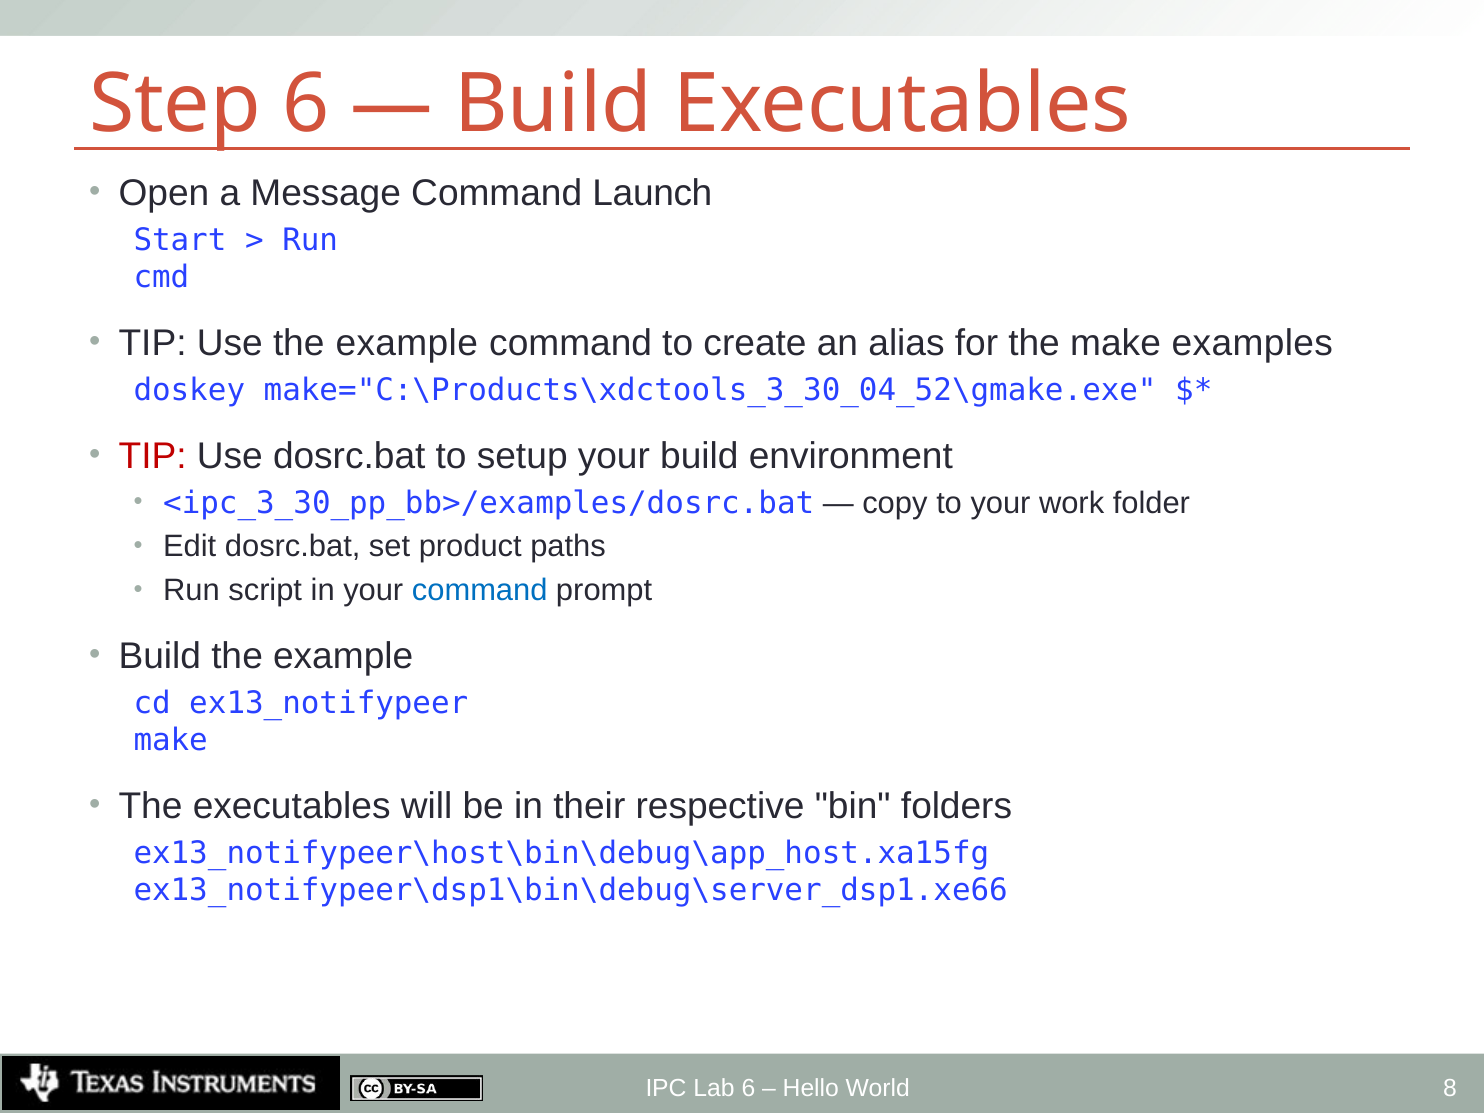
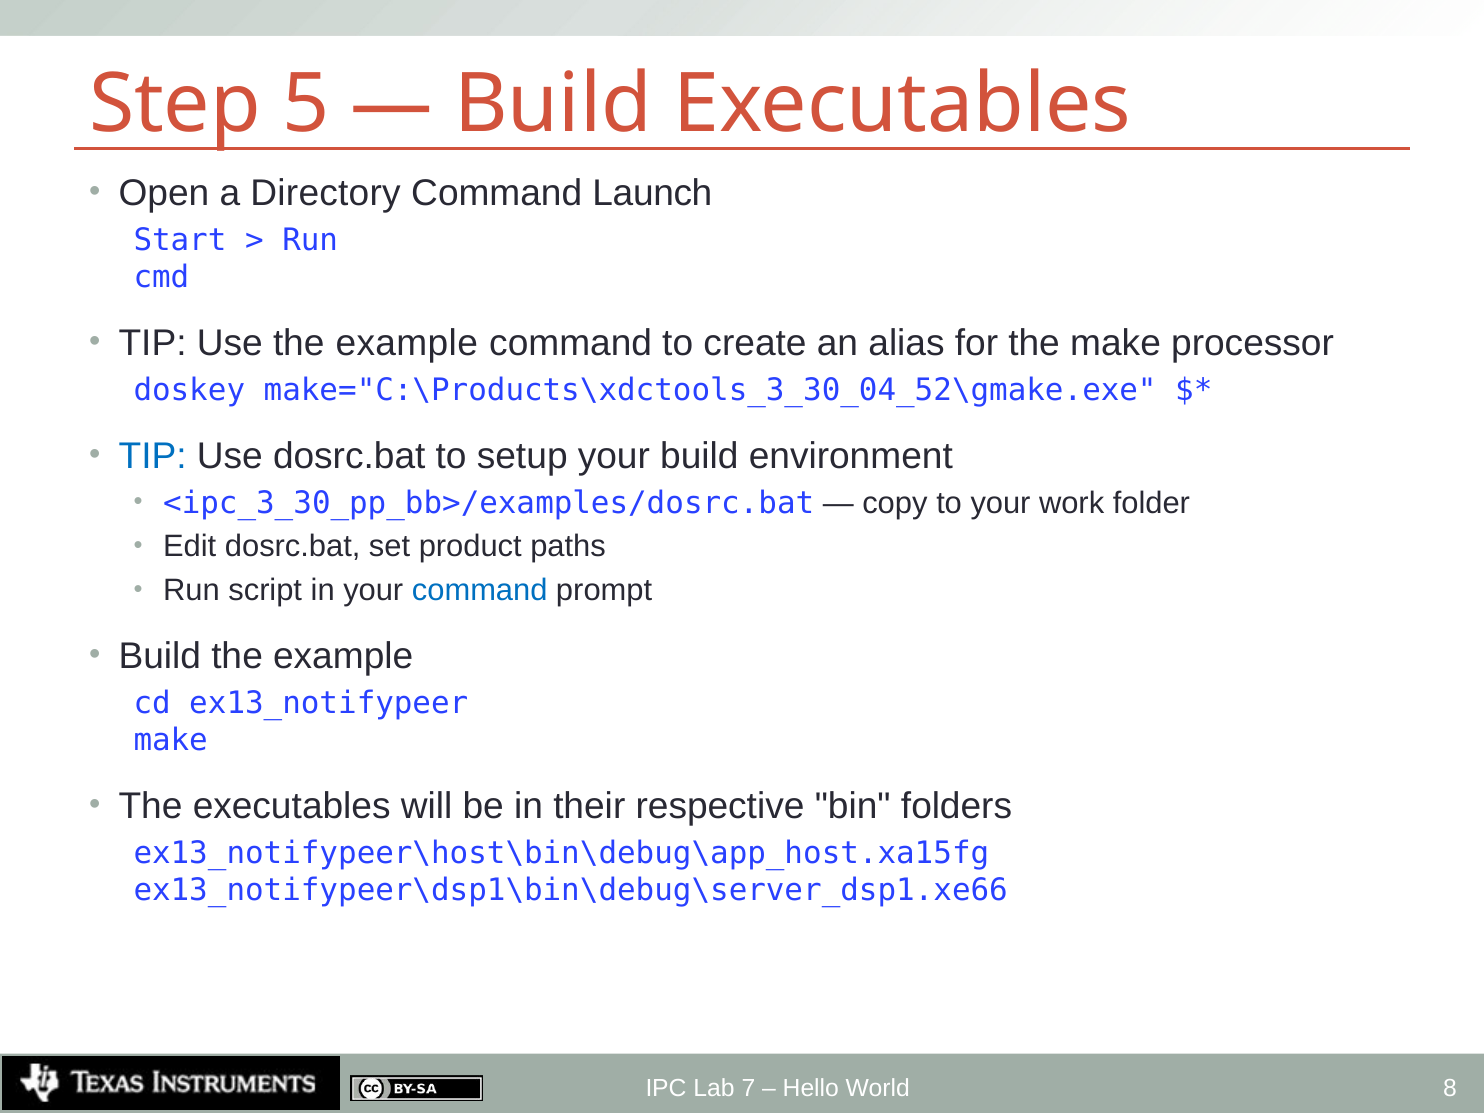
Step 6: 6 -> 5 (306, 105)
Message: Message -> Directory (326, 193)
examples: examples -> processor (1253, 343)
TIP colour: red -> blue (153, 456)
Lab 6: 6 -> 7 (748, 1088)
